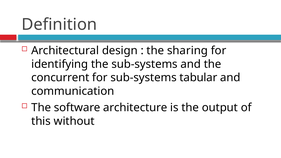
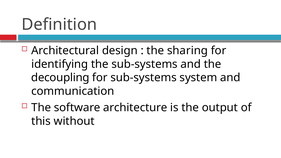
concurrent: concurrent -> decoupling (60, 78)
tabular: tabular -> system (198, 78)
